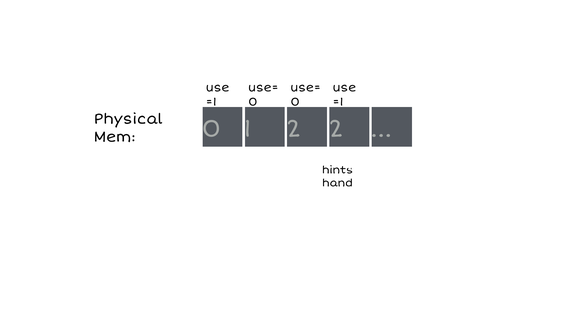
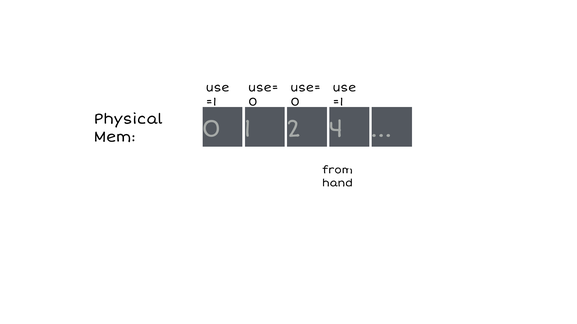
2 2: 2 -> 4 (336, 129)
hints: hints -> from (337, 170)
